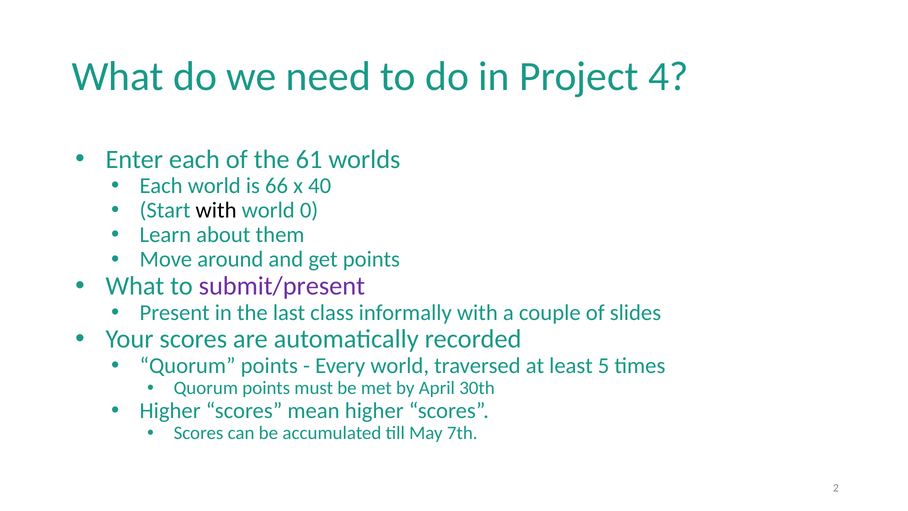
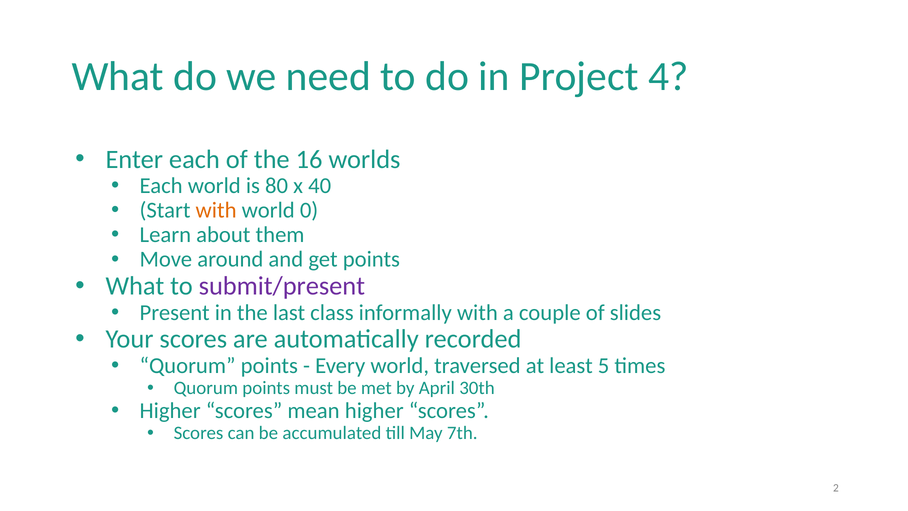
61: 61 -> 16 (309, 159)
66: 66 -> 80 (277, 186)
with colour: black -> orange (216, 210)
